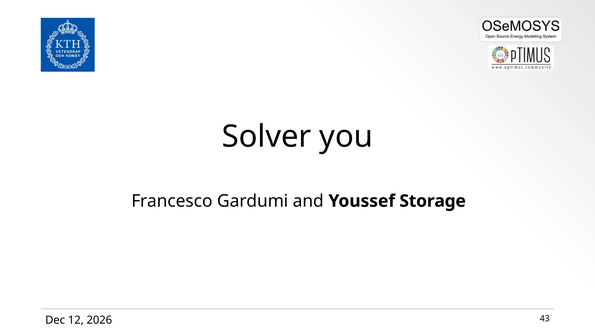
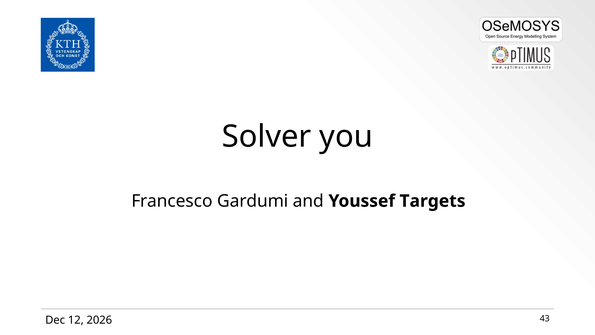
Storage: Storage -> Targets (433, 201)
